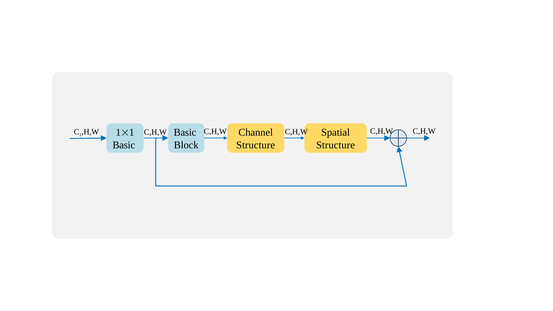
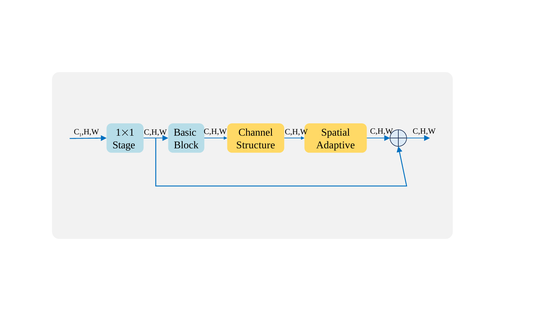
Basic: Basic -> Stage (124, 145)
Structure: Structure -> Adaptive (336, 145)
